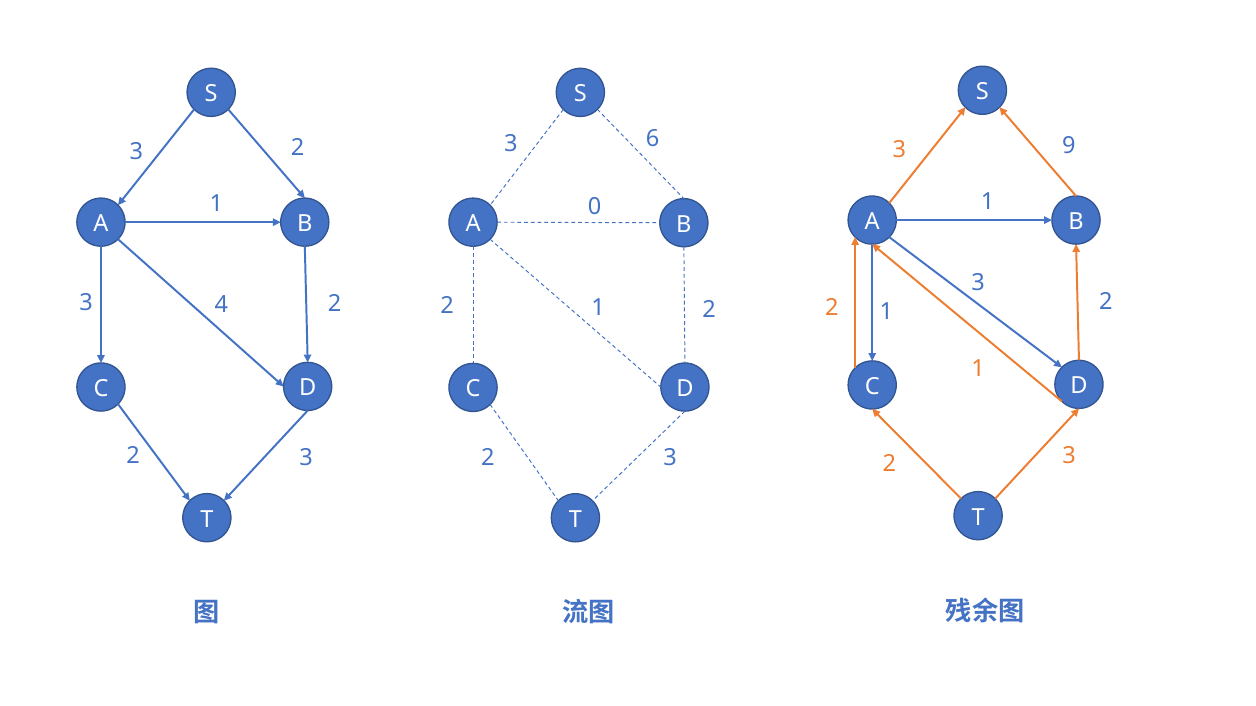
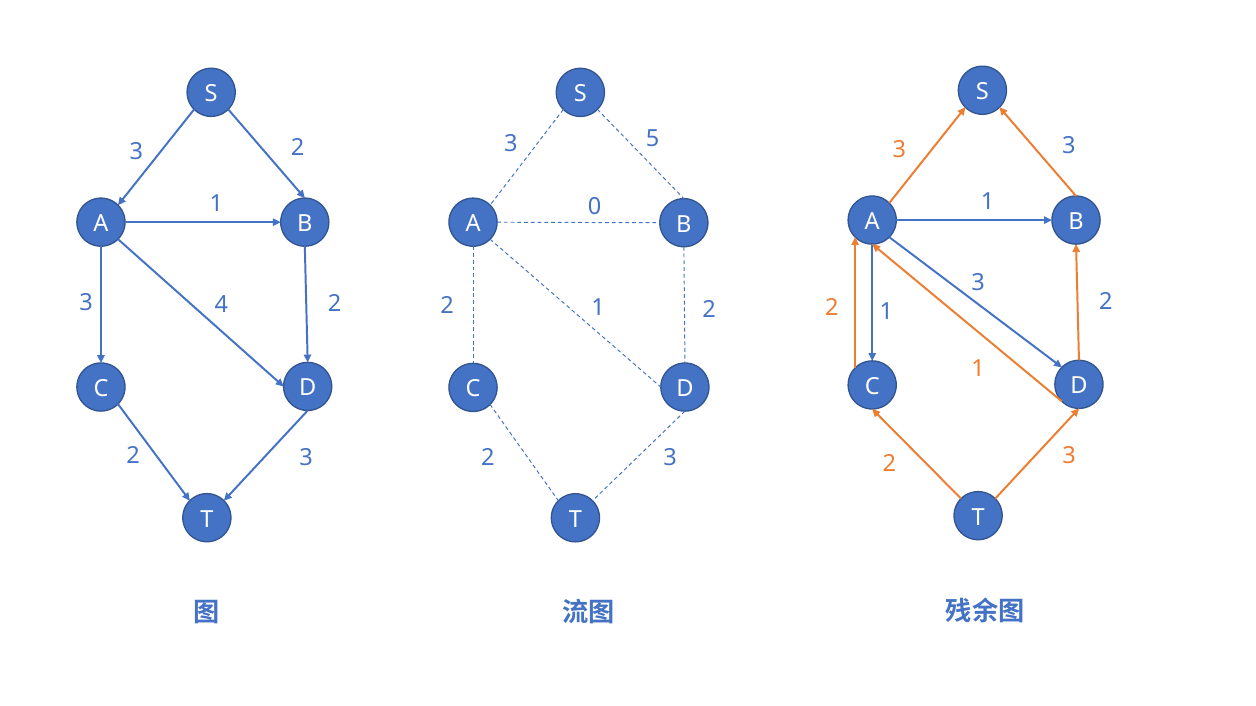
6: 6 -> 5 (653, 139)
3 9: 9 -> 3 (1069, 146)
